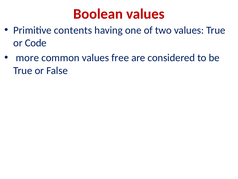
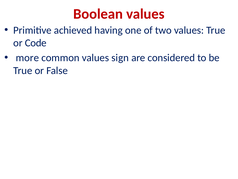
contents: contents -> achieved (73, 30)
free: free -> sign (120, 58)
